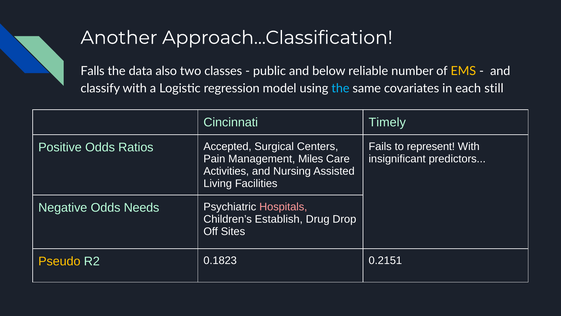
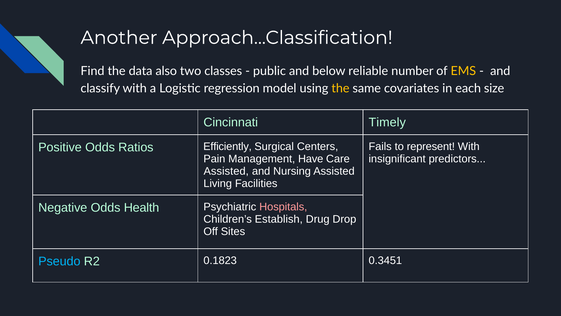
Falls: Falls -> Find (92, 71)
the colour: light blue -> yellow (340, 88)
still: still -> size (494, 88)
Accepted: Accepted -> Efficiently (228, 146)
Miles: Miles -> Have (311, 159)
Activities: Activities -> Assisted (226, 171)
Needs: Needs -> Health (142, 207)
Pseudo colour: yellow -> light blue (59, 261)
0.2151: 0.2151 -> 0.3451 (385, 260)
